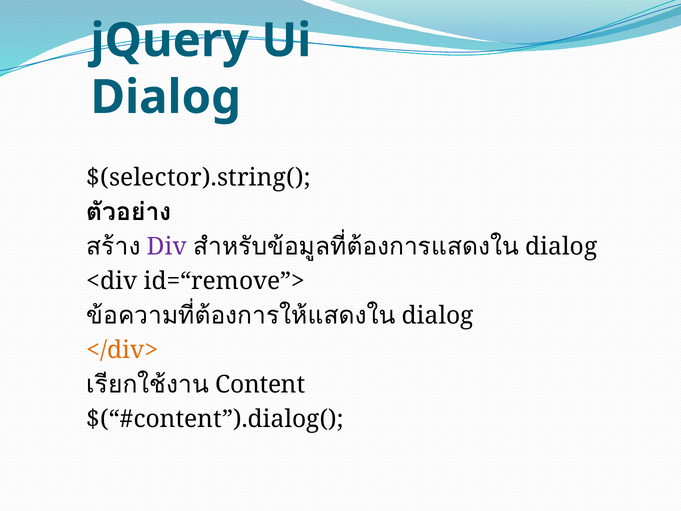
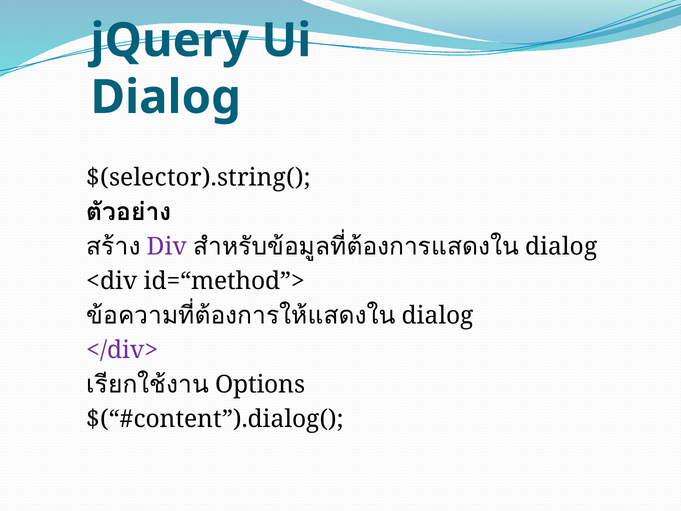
id=“remove”>: id=“remove”> -> id=“method”> (224, 281)
</div> colour: orange -> purple (122, 350)
Content: Content -> Options (260, 384)
